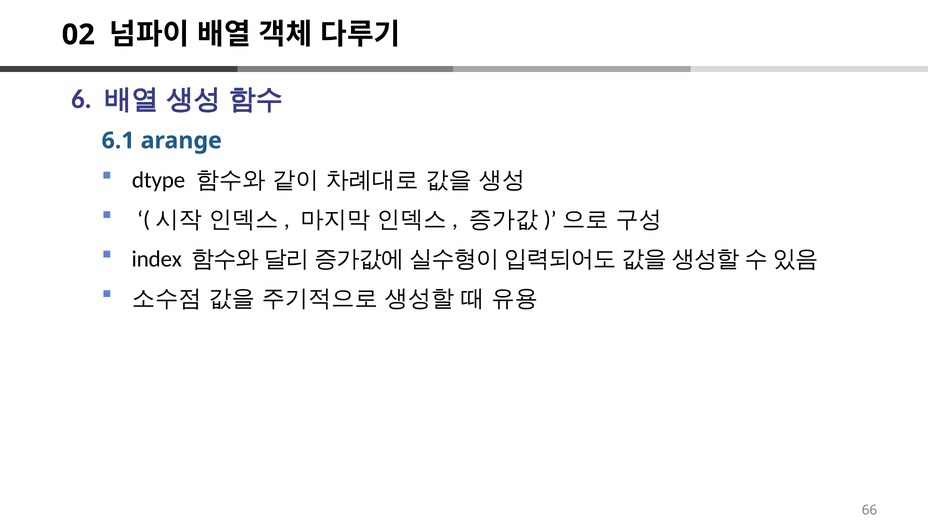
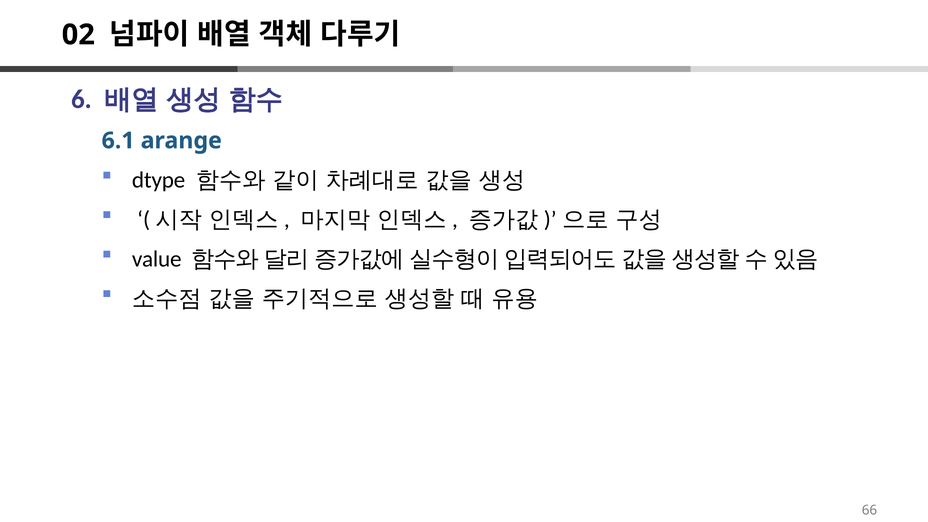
index: index -> value (157, 259)
